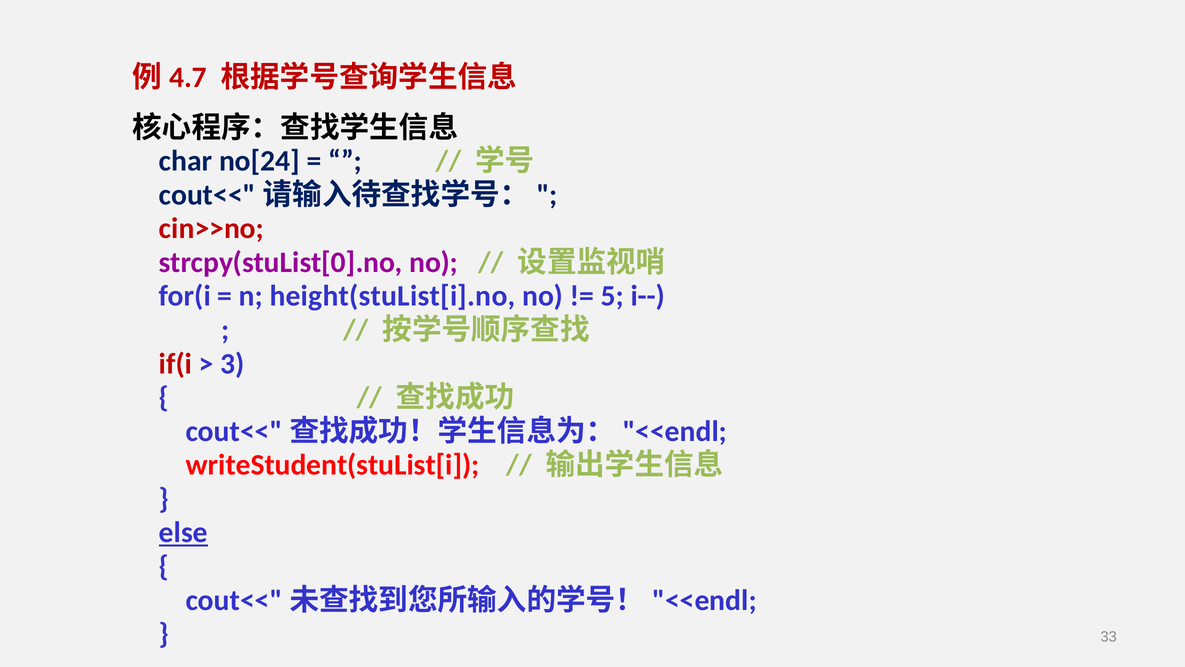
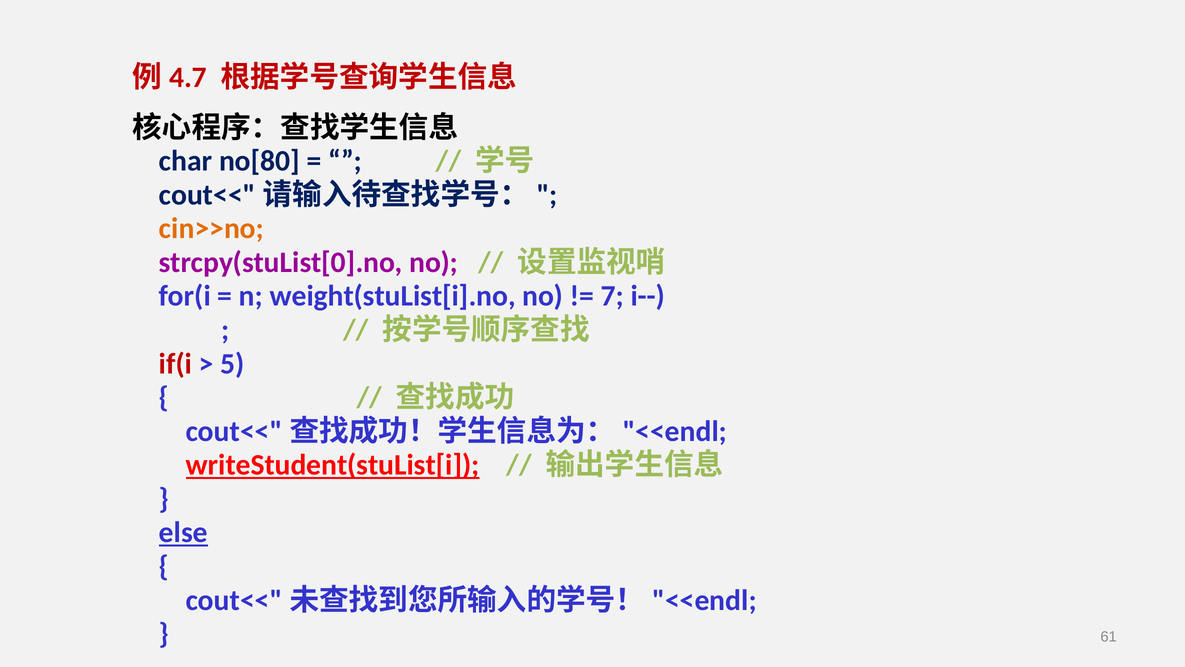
no[24: no[24 -> no[80 (260, 161)
cin>>no colour: red -> orange (211, 228)
height(stuList[i].no: height(stuList[i].no -> weight(stuList[i].no (393, 296)
5: 5 -> 7 (612, 296)
3: 3 -> 5 (232, 364)
writeStudent(stuList[i underline: none -> present (333, 465)
33: 33 -> 61 (1109, 637)
